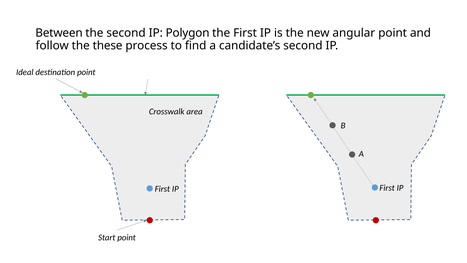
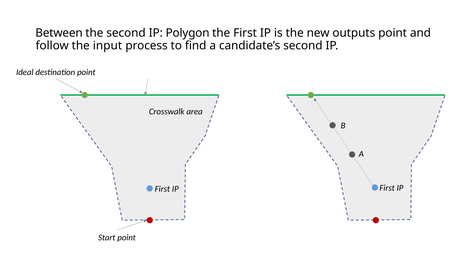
angular: angular -> outputs (354, 33)
these: these -> input (108, 46)
